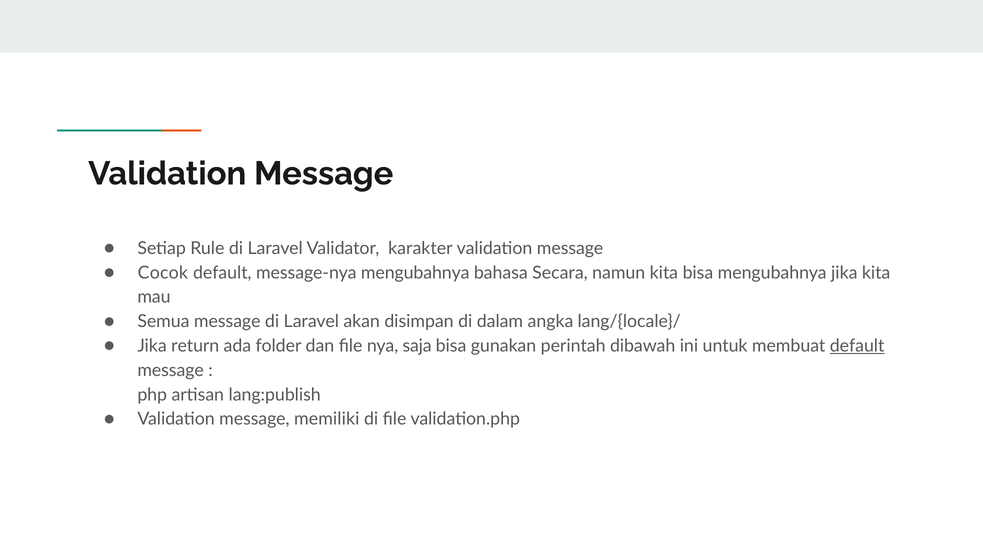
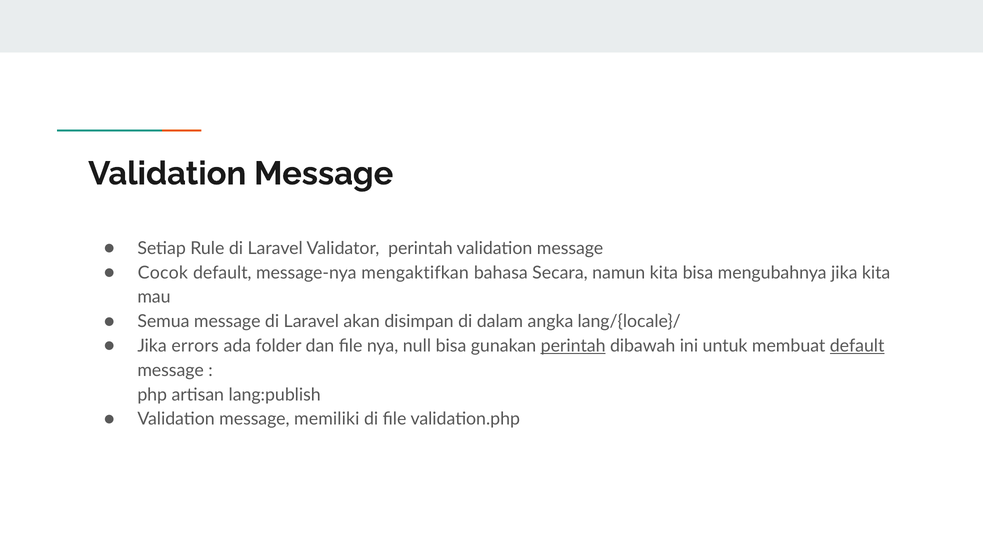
Validator karakter: karakter -> perintah (420, 248)
message-nya mengubahnya: mengubahnya -> mengaktifkan (415, 273)
return: return -> errors (195, 346)
saja: saja -> null (417, 346)
perintah underline: none -> present (573, 346)
